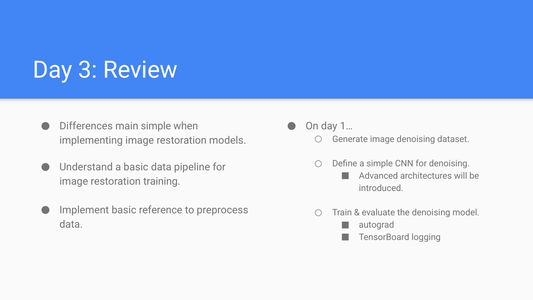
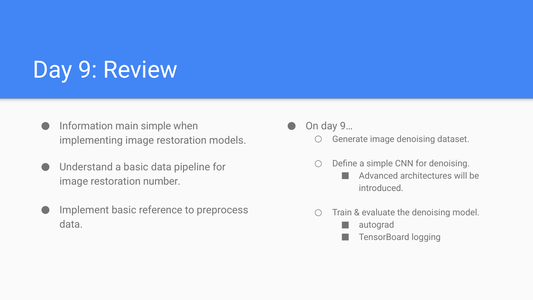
3: 3 -> 9 (88, 70)
Differences: Differences -> Information (86, 126)
1…: 1… -> 9… (346, 126)
training: training -> number (162, 181)
